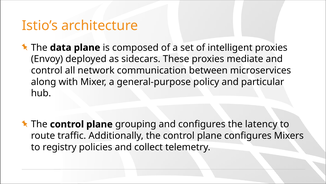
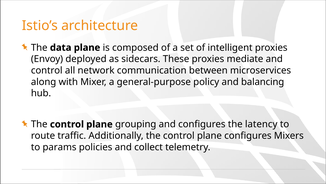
particular: particular -> balancing (263, 82)
registry: registry -> params (60, 147)
